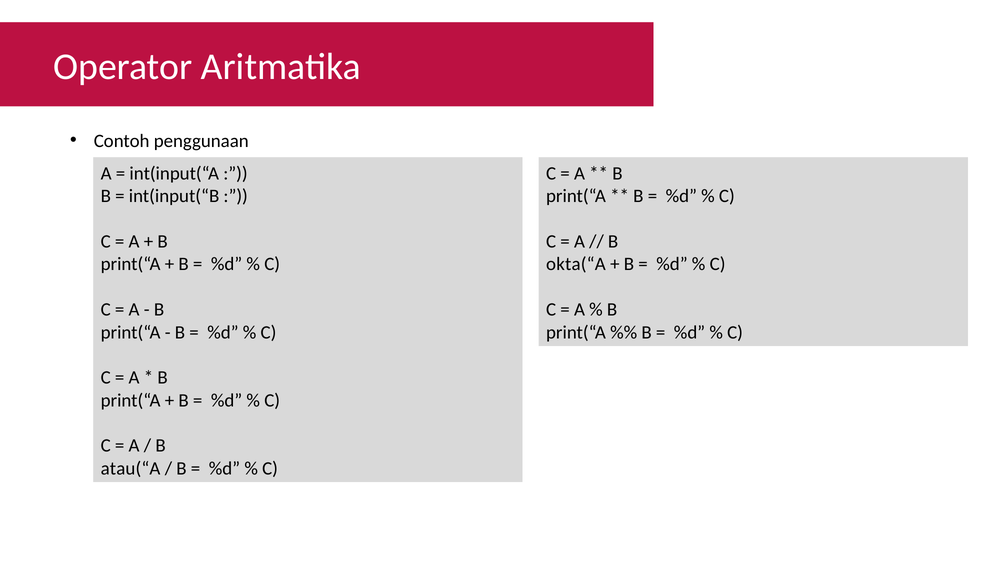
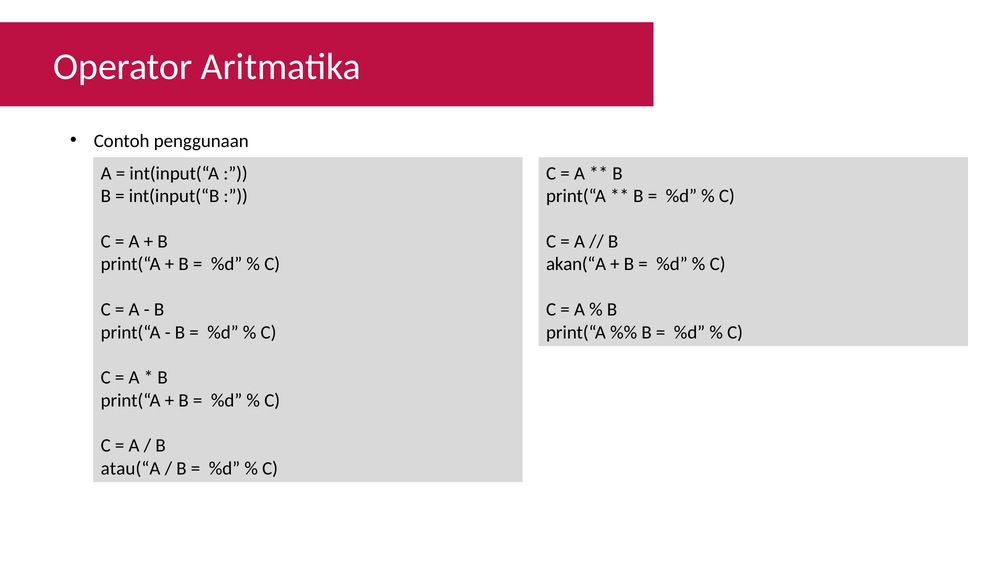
okta(“A: okta(“A -> akan(“A (576, 264)
